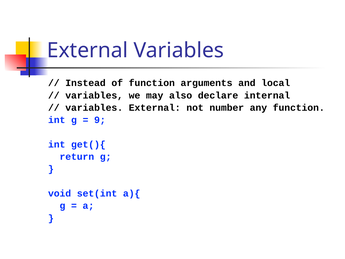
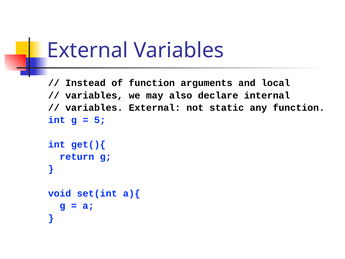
number: number -> static (227, 108)
9: 9 -> 5 (100, 120)
